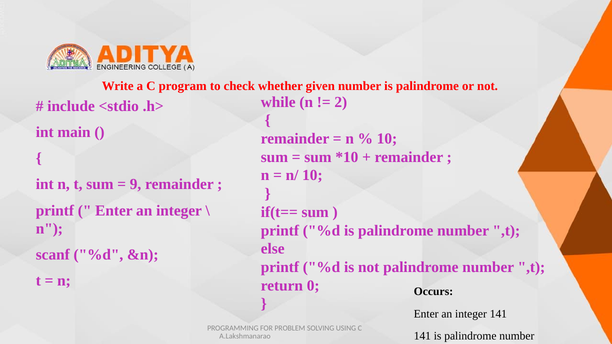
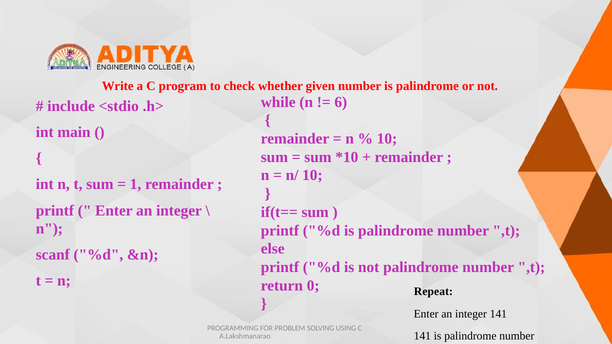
2: 2 -> 6 (341, 102)
9: 9 -> 1 (136, 185)
Occurs: Occurs -> Repeat (433, 292)
